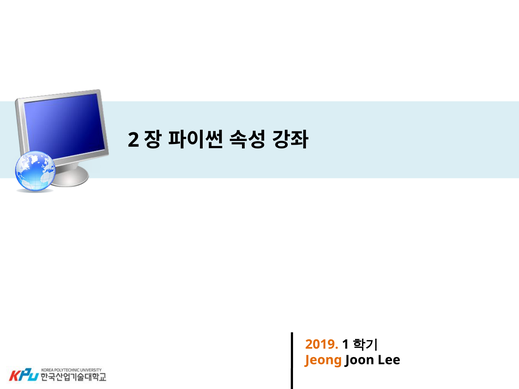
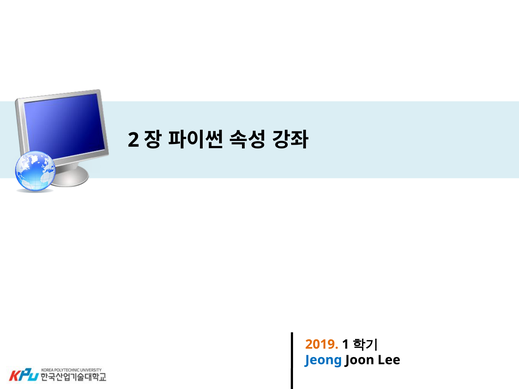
Jeong colour: orange -> blue (324, 360)
